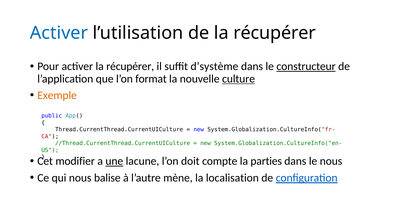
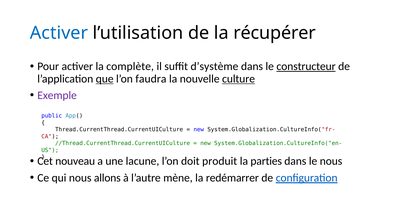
activer la récupérer: récupérer -> complète (130, 66)
que underline: none -> present (105, 79)
format: format -> faudra (151, 79)
Exemple colour: orange -> purple (57, 95)
modifier: modifier -> nouveau (75, 161)
une underline: present -> none (114, 161)
compte: compte -> produit (220, 161)
balise: balise -> allons (107, 178)
localisation: localisation -> redémarrer (232, 178)
